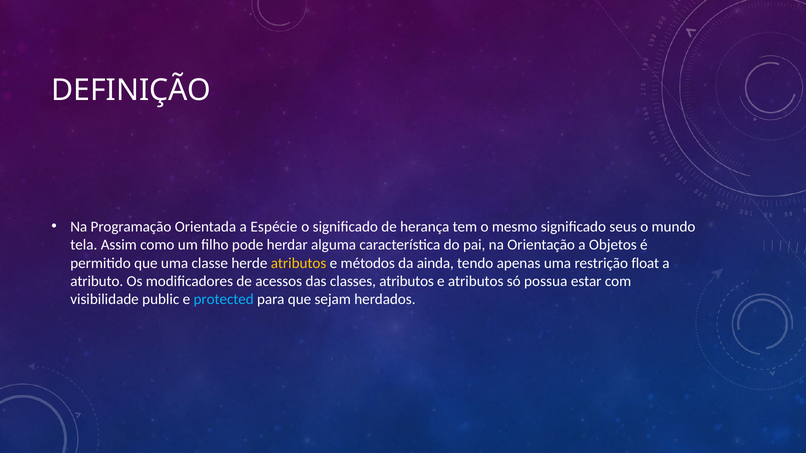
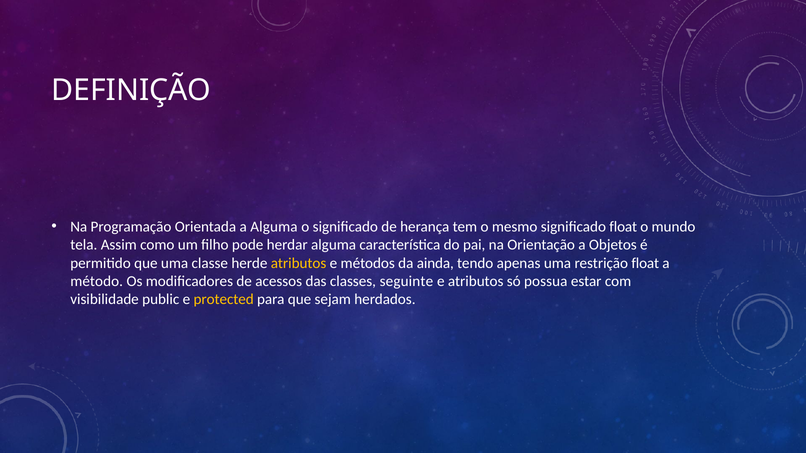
a Espécie: Espécie -> Alguma (274, 227)
significado seus: seus -> float (623, 227)
atributo: atributo -> método (97, 281)
classes atributos: atributos -> seguinte (406, 281)
protected colour: light blue -> yellow (224, 300)
